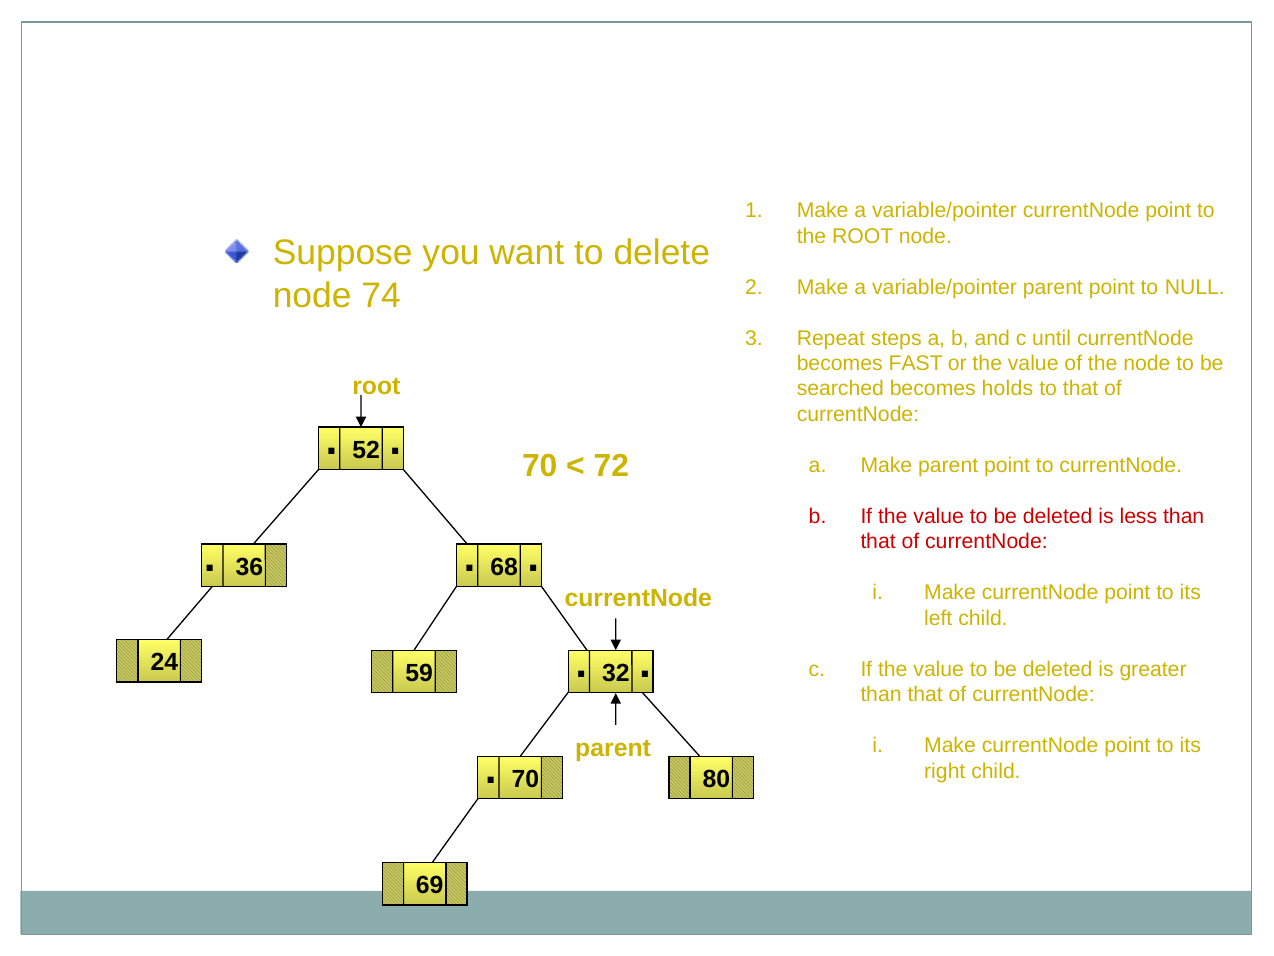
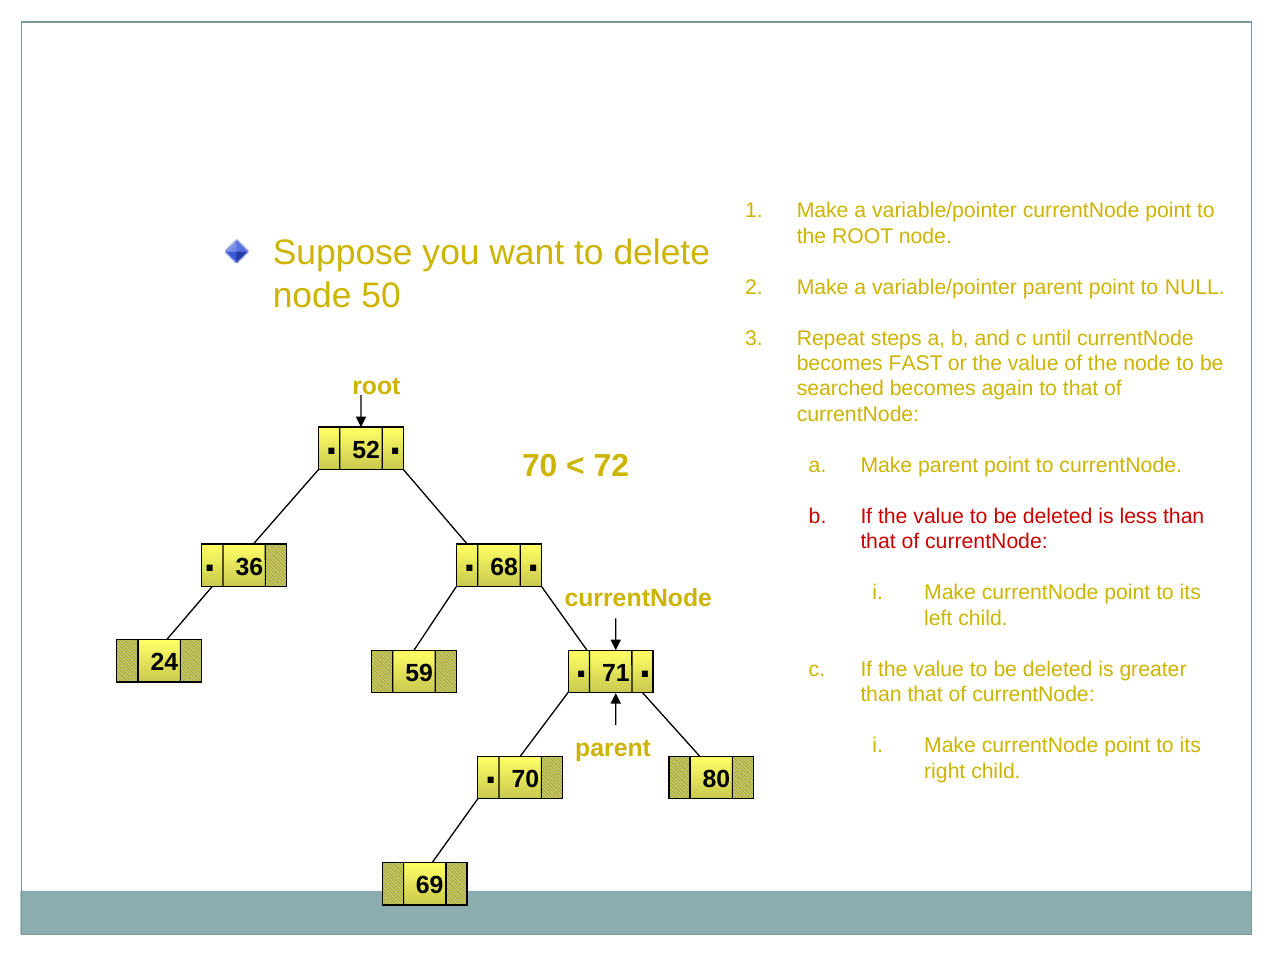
74: 74 -> 50 (381, 295)
holds: holds -> again (1008, 389)
32: 32 -> 71 (616, 673)
